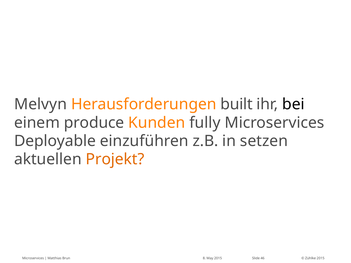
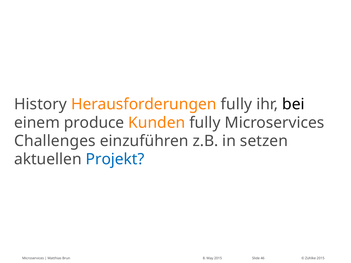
Melvyn: Melvyn -> History (40, 104)
Herausforderungen built: built -> fully (236, 104)
Deployable: Deployable -> Challenges (55, 141)
Projekt colour: orange -> blue (115, 159)
